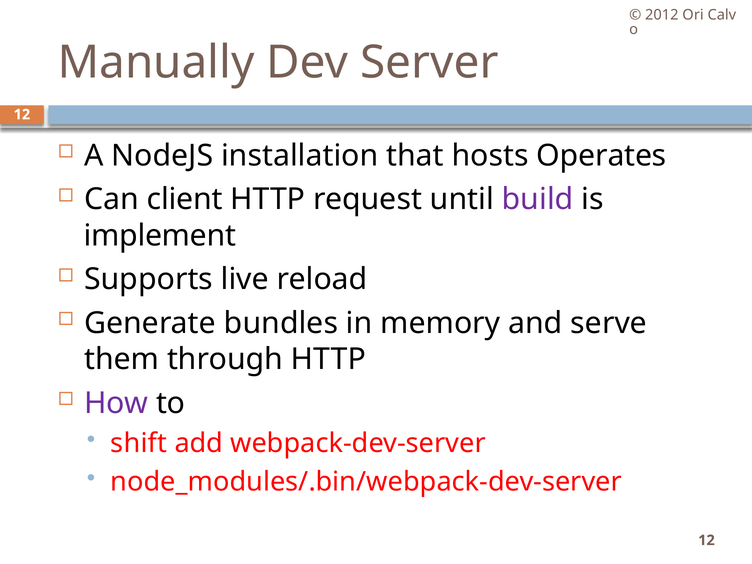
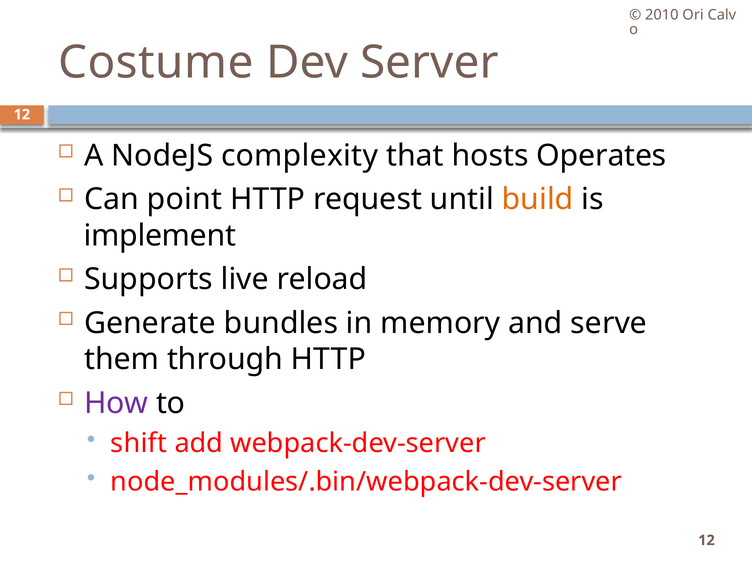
2012: 2012 -> 2010 (662, 15)
Manually: Manually -> Costume (156, 63)
installation: installation -> complexity (300, 156)
client: client -> point (184, 199)
build colour: purple -> orange (538, 199)
